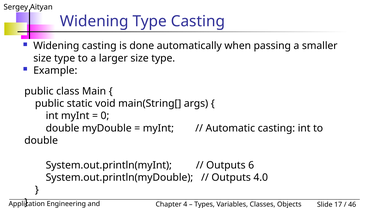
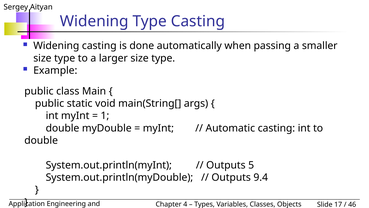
0: 0 -> 1 (105, 116)
6: 6 -> 5 (251, 165)
4.0: 4.0 -> 9.4 (261, 177)
